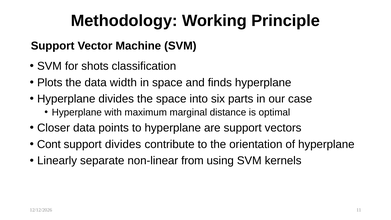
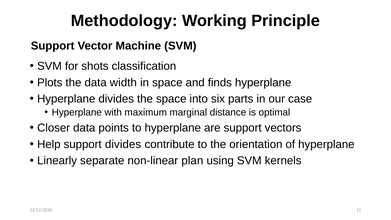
Cont: Cont -> Help (49, 144)
from: from -> plan (192, 161)
